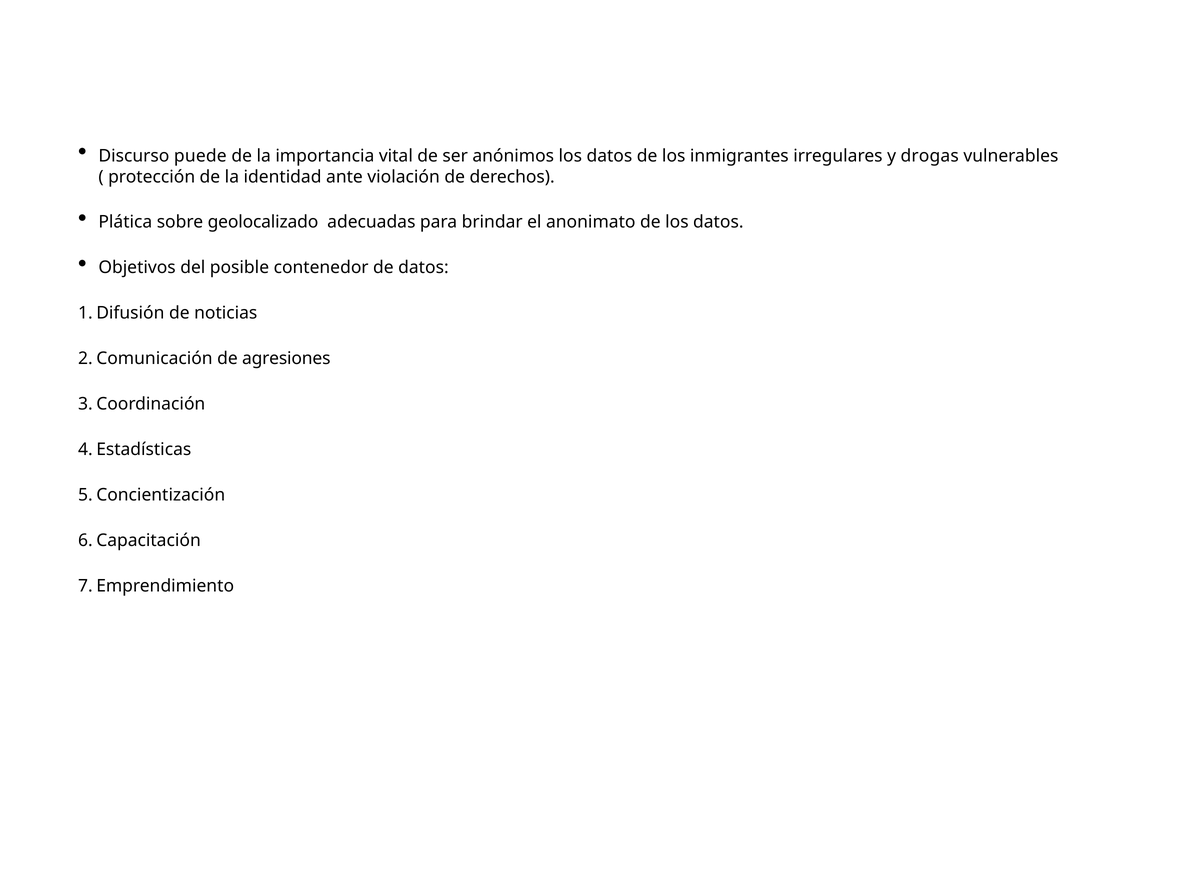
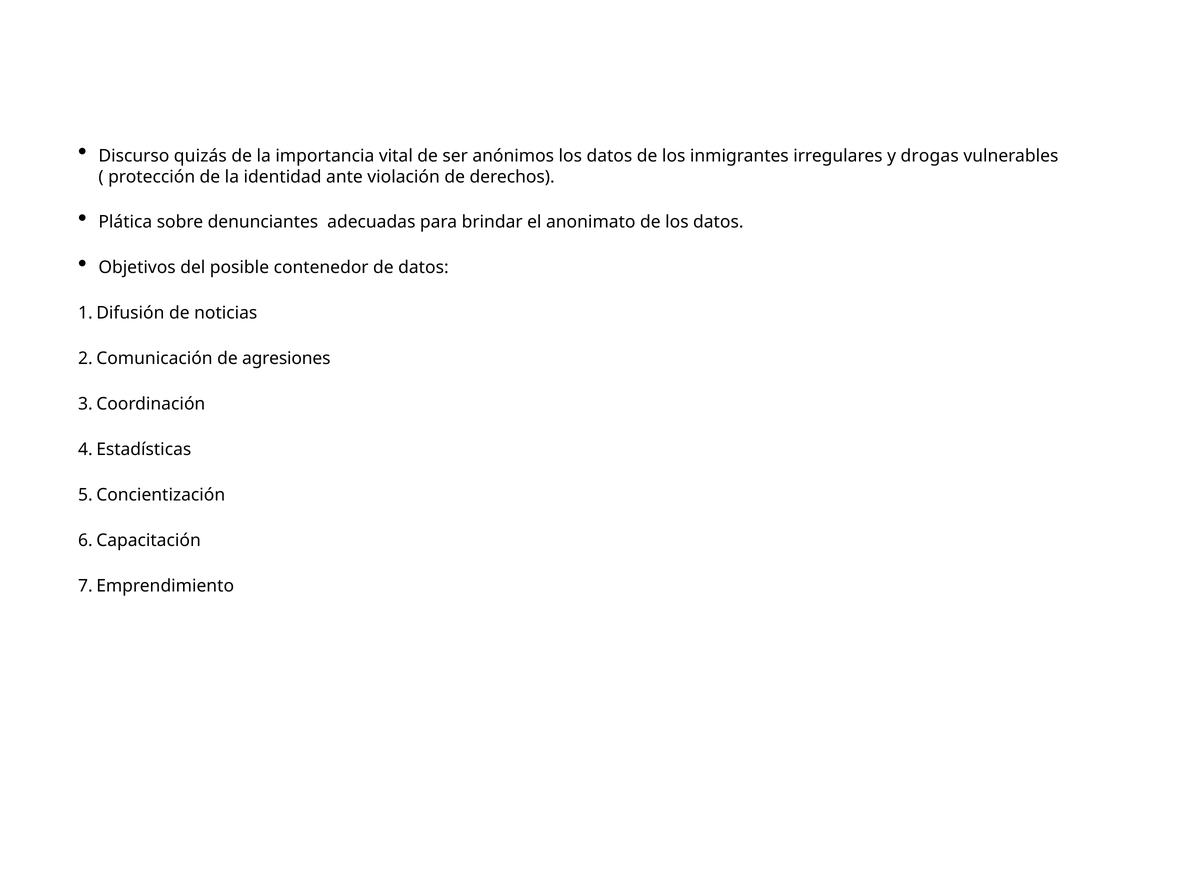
puede: puede -> quizás (200, 156)
geolocalizado: geolocalizado -> denunciantes (263, 222)
